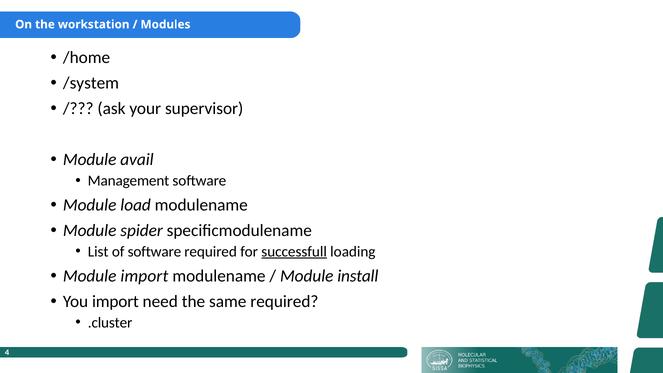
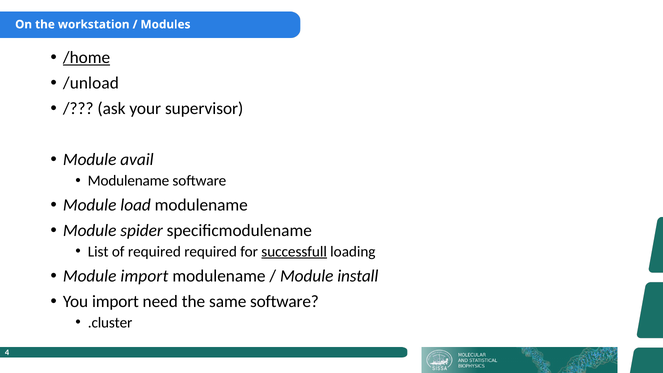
/home underline: none -> present (87, 57)
/system: /system -> /unload (91, 83)
Management: Management -> Modulename (129, 181)
of software: software -> required (154, 252)
same required: required -> software (284, 302)
